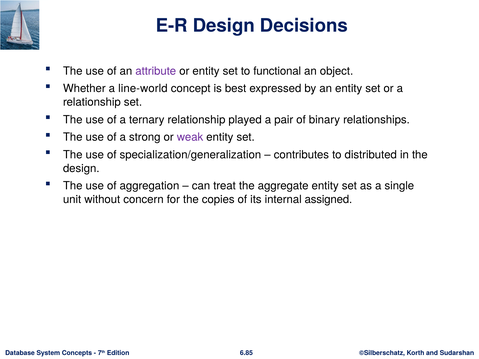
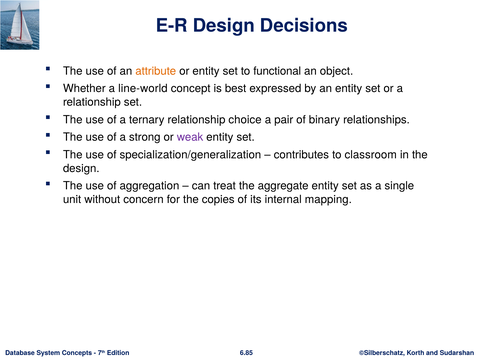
attribute colour: purple -> orange (156, 71)
played: played -> choice (245, 120)
distributed: distributed -> classroom (371, 155)
assigned: assigned -> mapping (328, 200)
